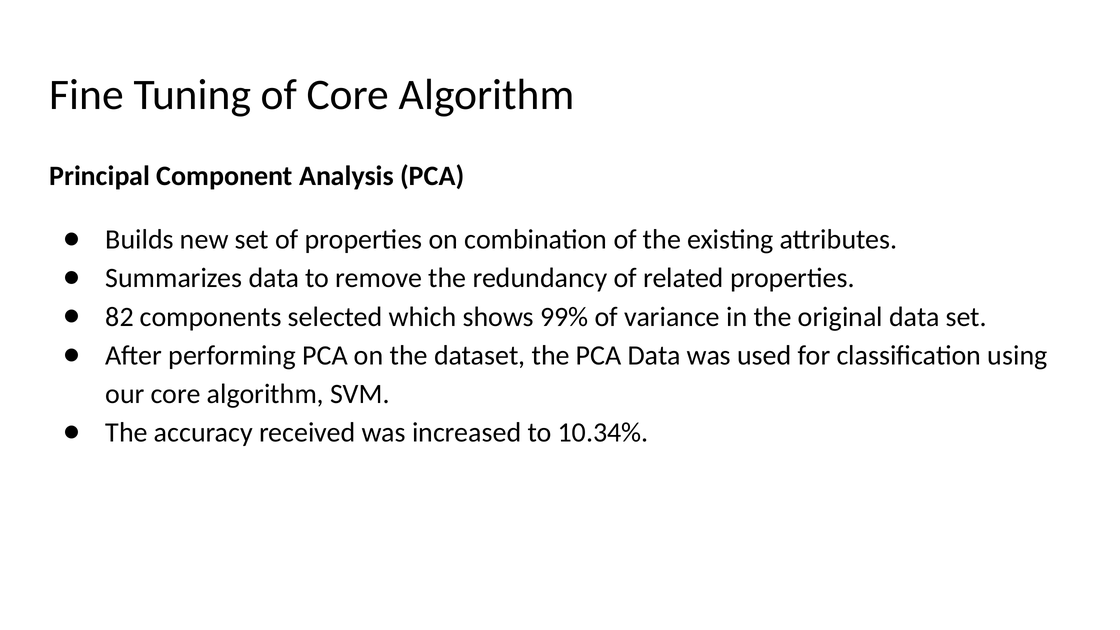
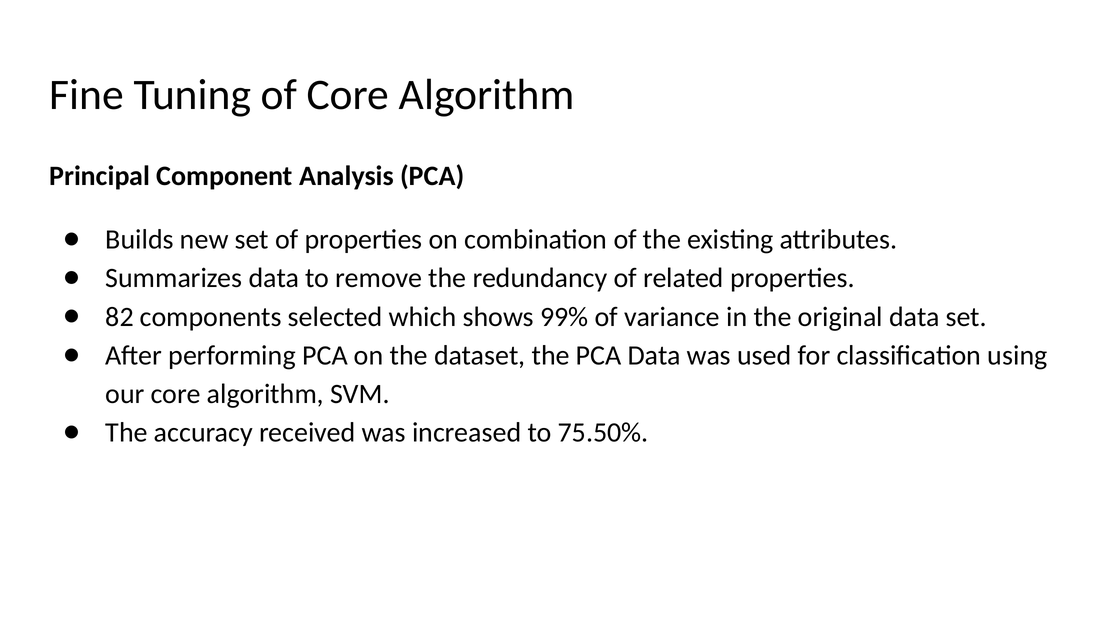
10.34%: 10.34% -> 75.50% (603, 433)
